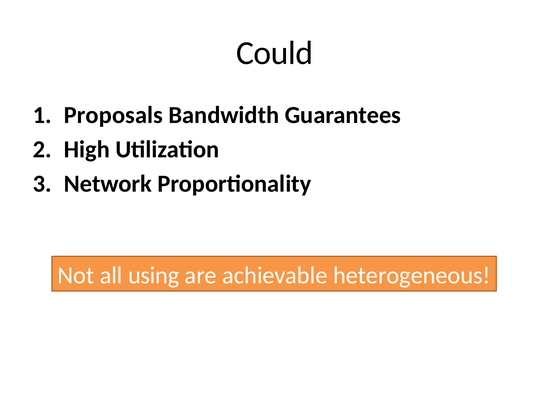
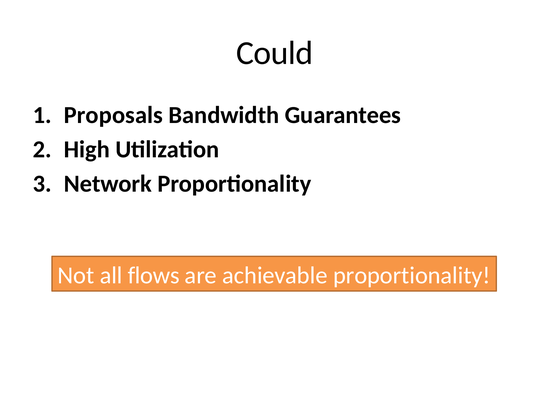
using: using -> flows (154, 275)
achievable heterogeneous: heterogeneous -> proportionality (412, 275)
